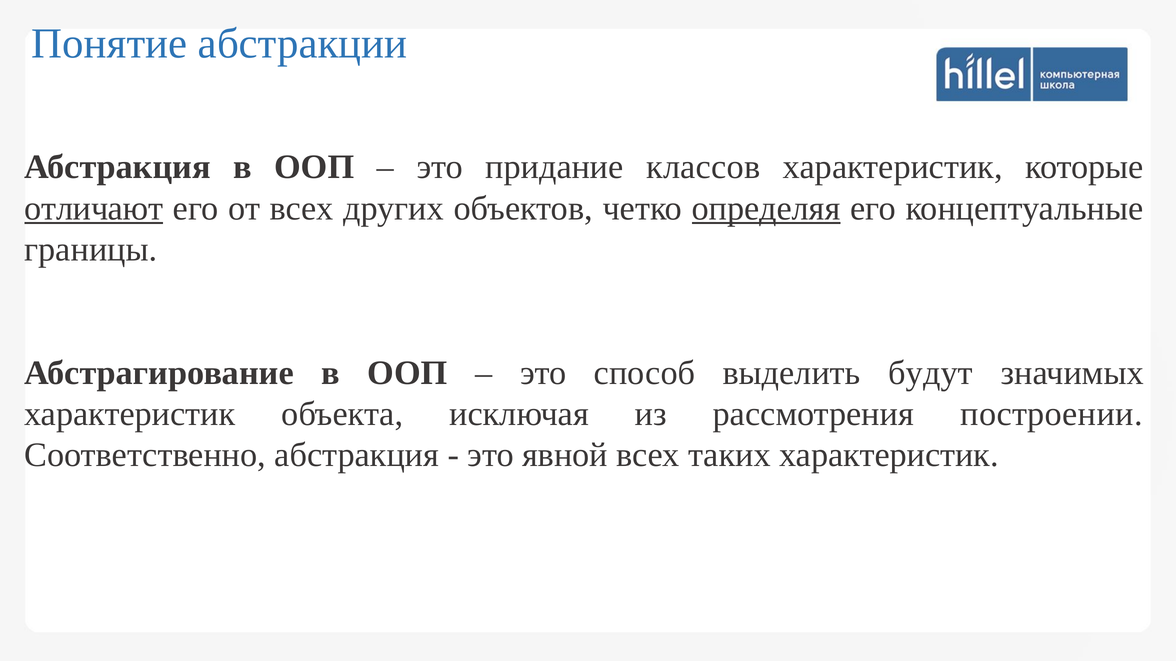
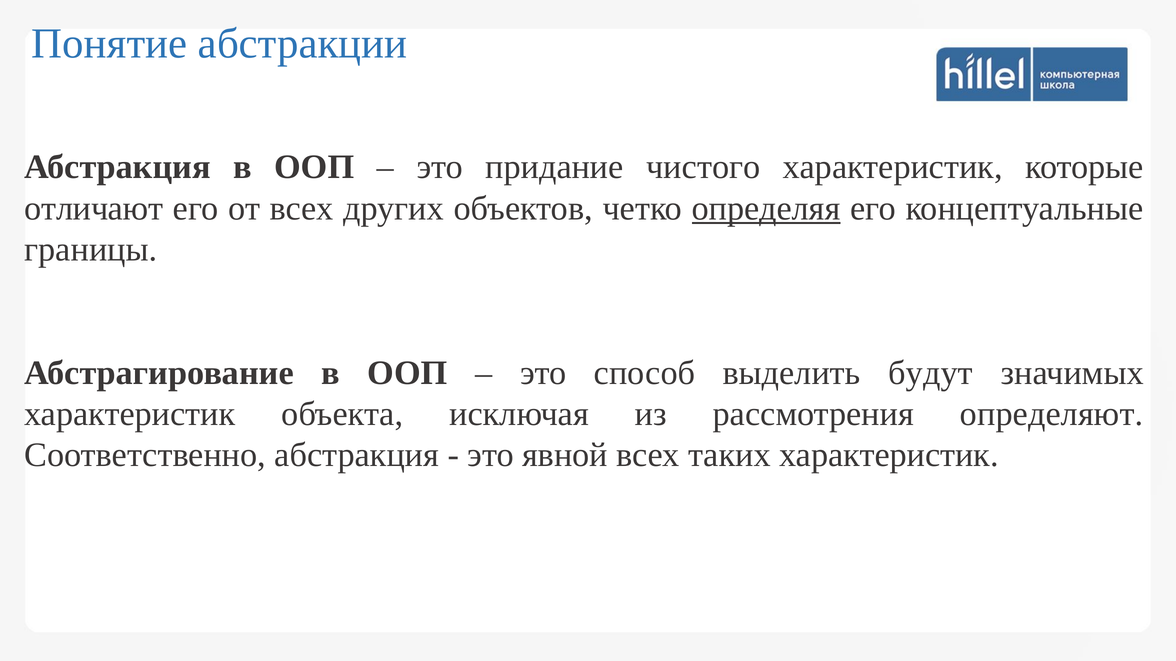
классов: классов -> чистого (703, 167)
отличают underline: present -> none (94, 208)
построении: построении -> определяют (1052, 414)
